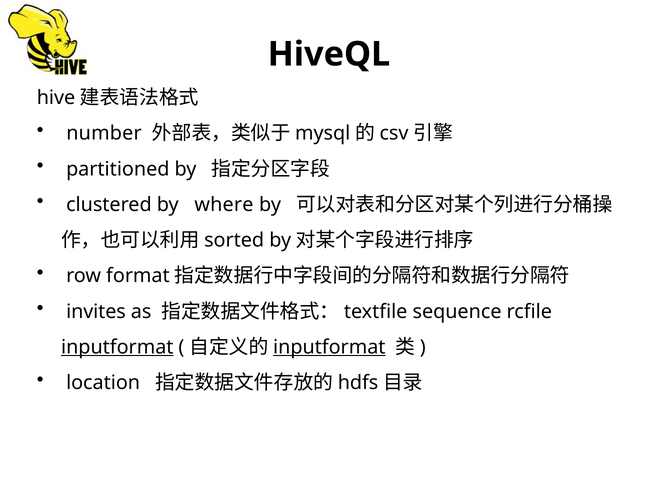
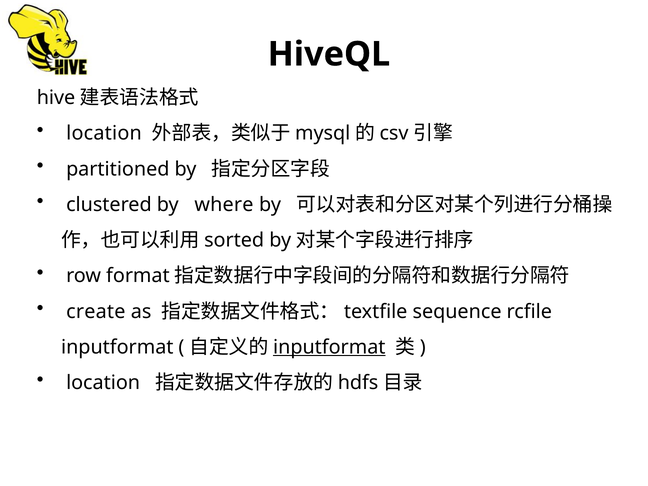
number: number -> location (104, 133)
invites: invites -> create (96, 311)
inputformat underline: present -> none (117, 347)
